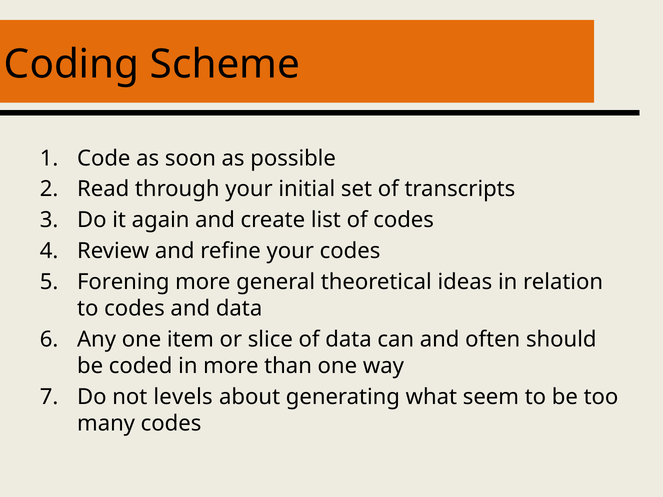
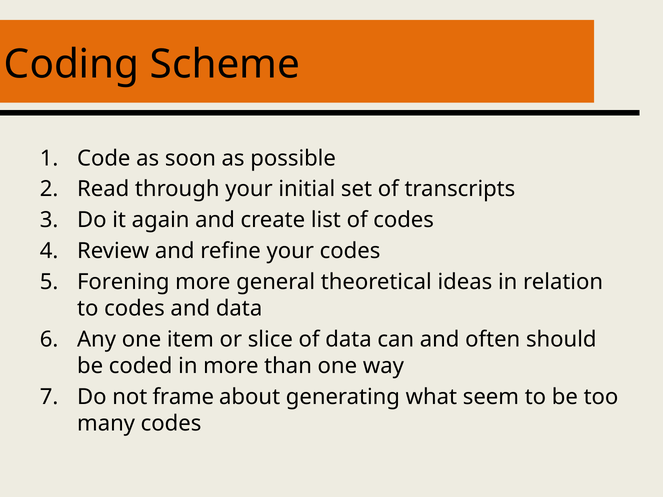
levels: levels -> frame (183, 397)
